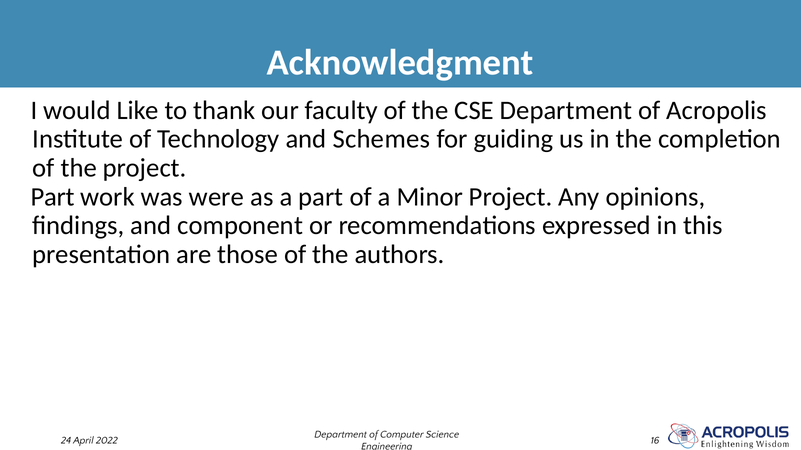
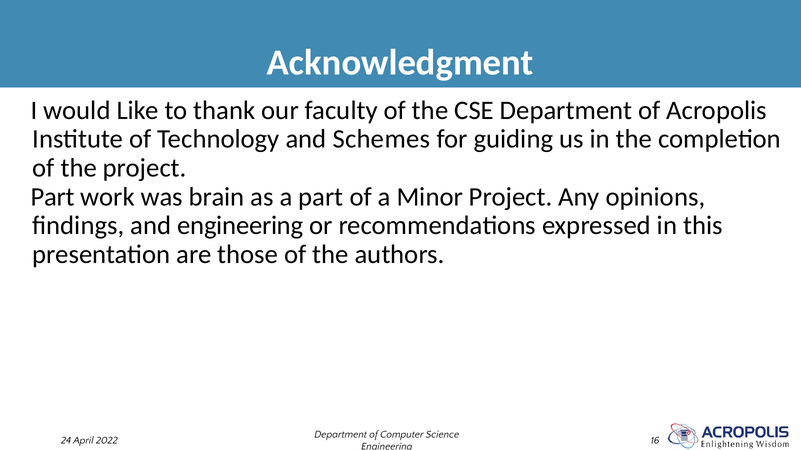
were: were -> brain (217, 197)
and component: component -> engineering (240, 226)
